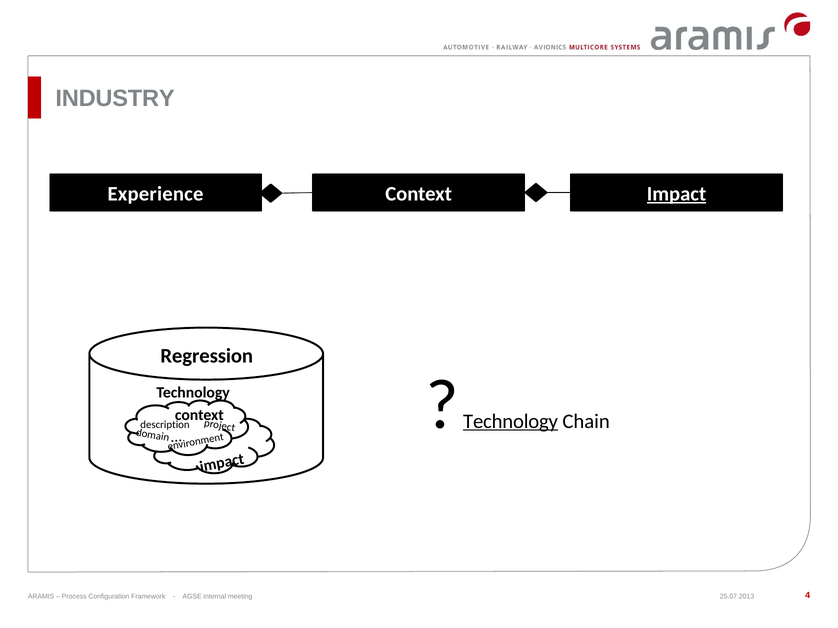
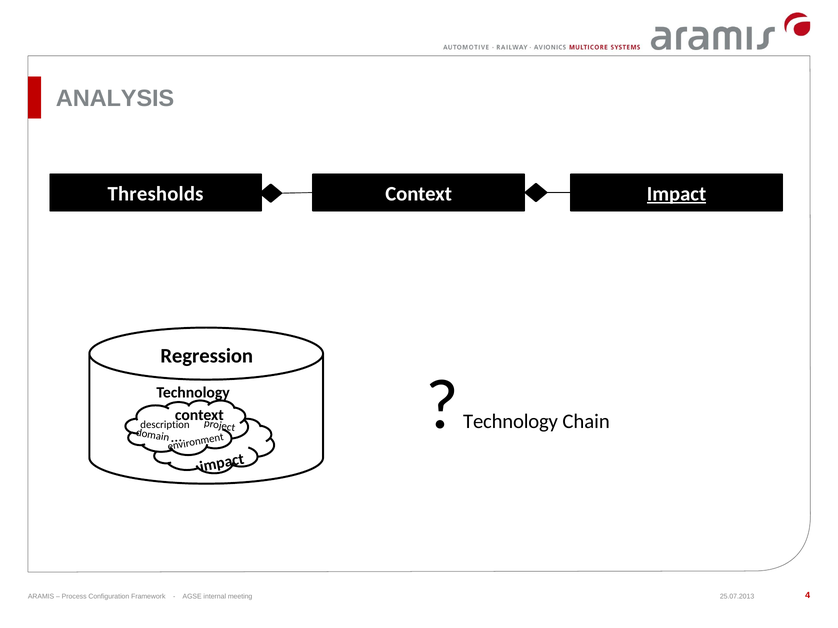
INDUSTRY: INDUSTRY -> ANALYSIS (115, 98)
Experience: Experience -> Thresholds (156, 194)
Technology underline: present -> none (511, 422)
